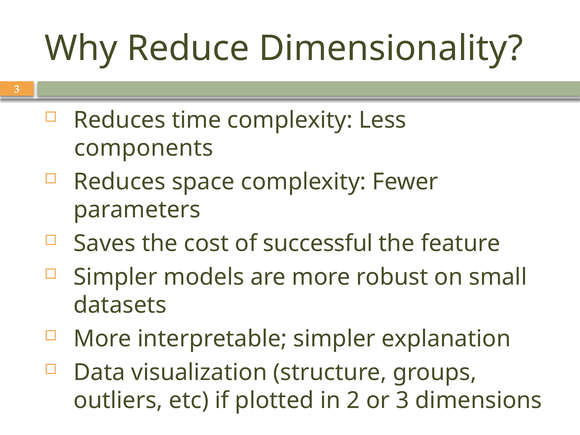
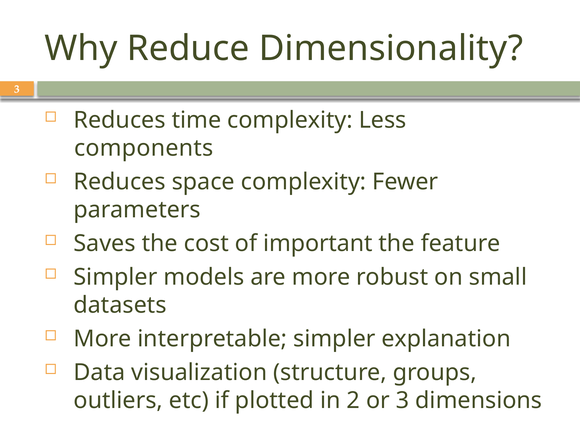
successful: successful -> important (318, 243)
